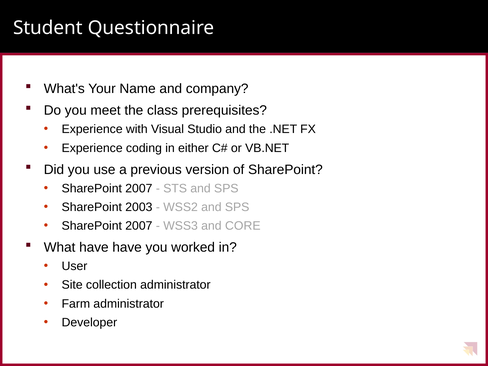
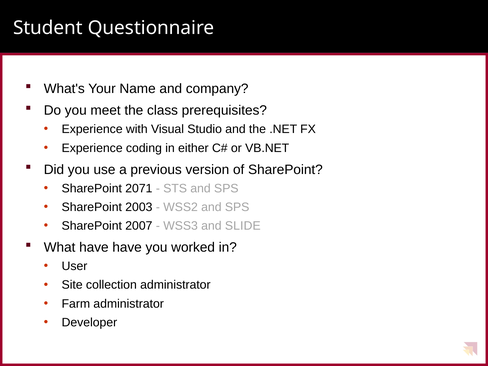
2007: 2007 -> 2071 (139, 188)
CORE: CORE -> SLIDE (243, 226)
